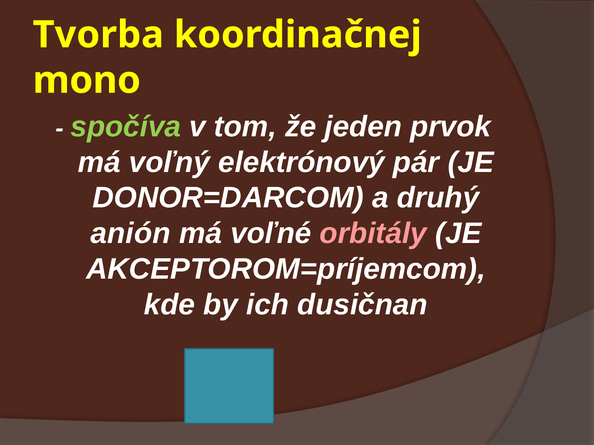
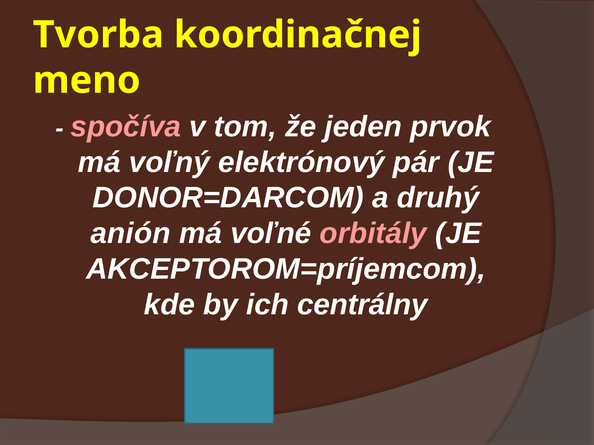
mono: mono -> meno (87, 80)
spočíva colour: light green -> pink (126, 127)
dusičnan: dusičnan -> centrálny (362, 305)
